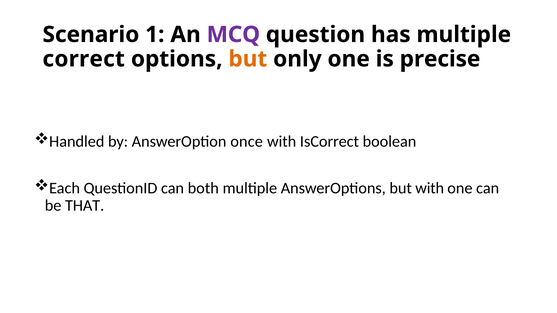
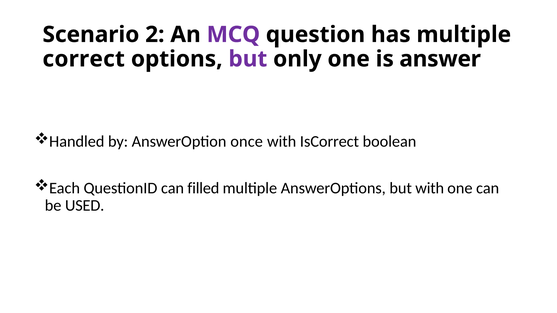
1: 1 -> 2 (155, 35)
but colour: orange -> purple (248, 59)
precise: precise -> answer (440, 59)
both: both -> filled (203, 188)
THAT: THAT -> USED (85, 206)
